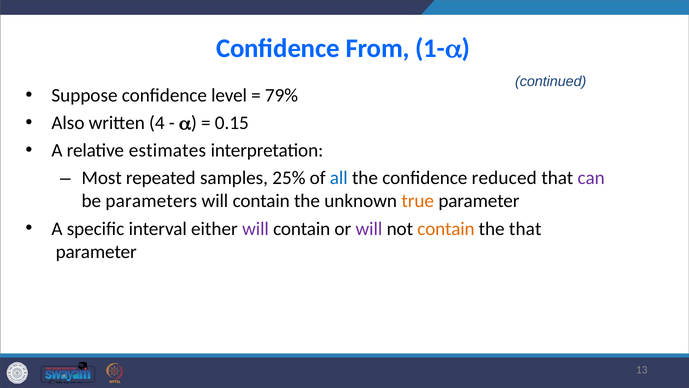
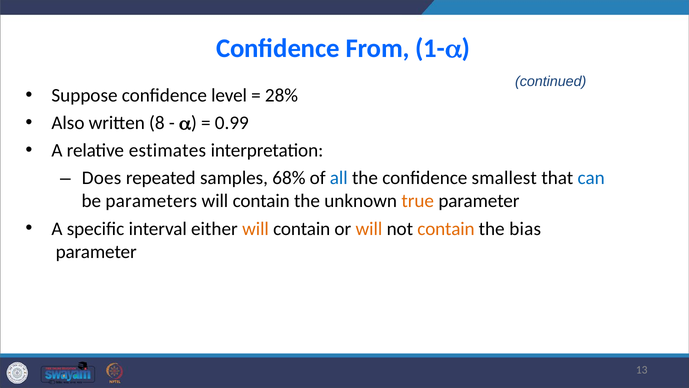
79%: 79% -> 28% (282, 95)
4: 4 -> 8 (157, 123)
0.15: 0.15 -> 0.99 (232, 123)
Most: Most -> Does (102, 178)
25%: 25% -> 68% (289, 178)
reduced: reduced -> smallest (504, 178)
can colour: purple -> blue (591, 178)
will colour: purple -> orange (255, 228)
will colour: purple -> orange (369, 228)
the that: that -> bias (525, 228)
